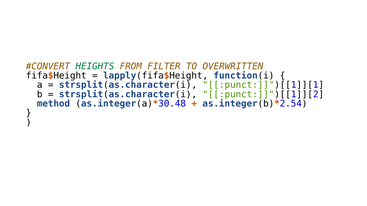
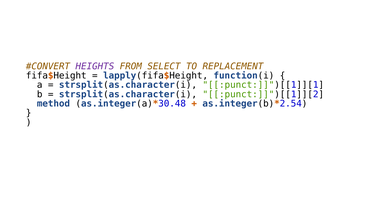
HEIGHTS colour: green -> purple (95, 66)
FILTER: FILTER -> SELECT (164, 66)
OVERWRITTEN: OVERWRITTEN -> REPLACEMENT (233, 66)
